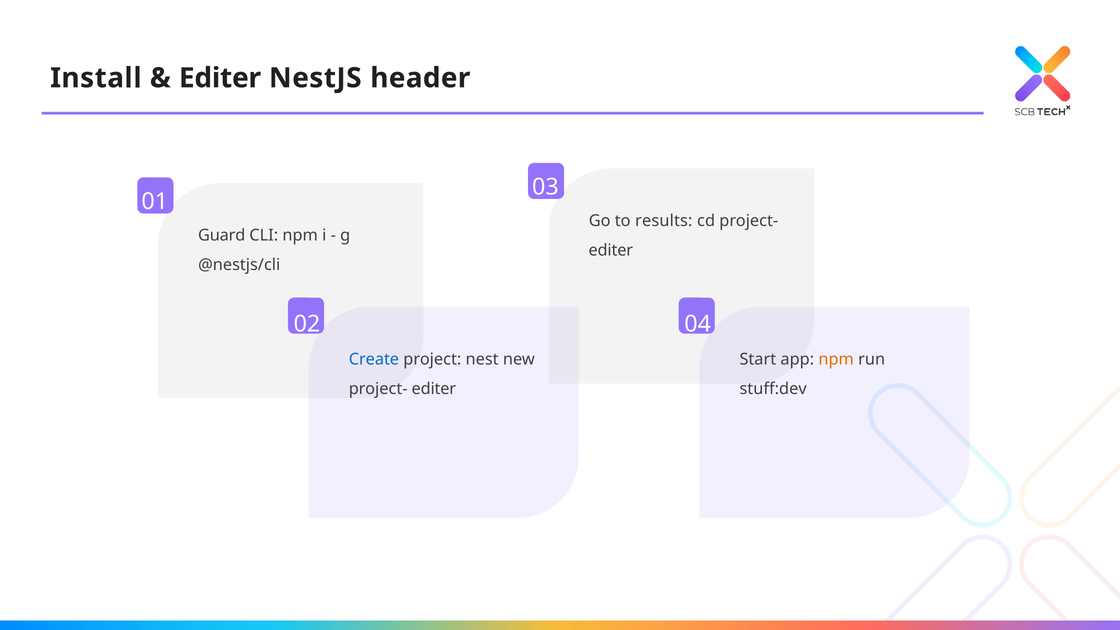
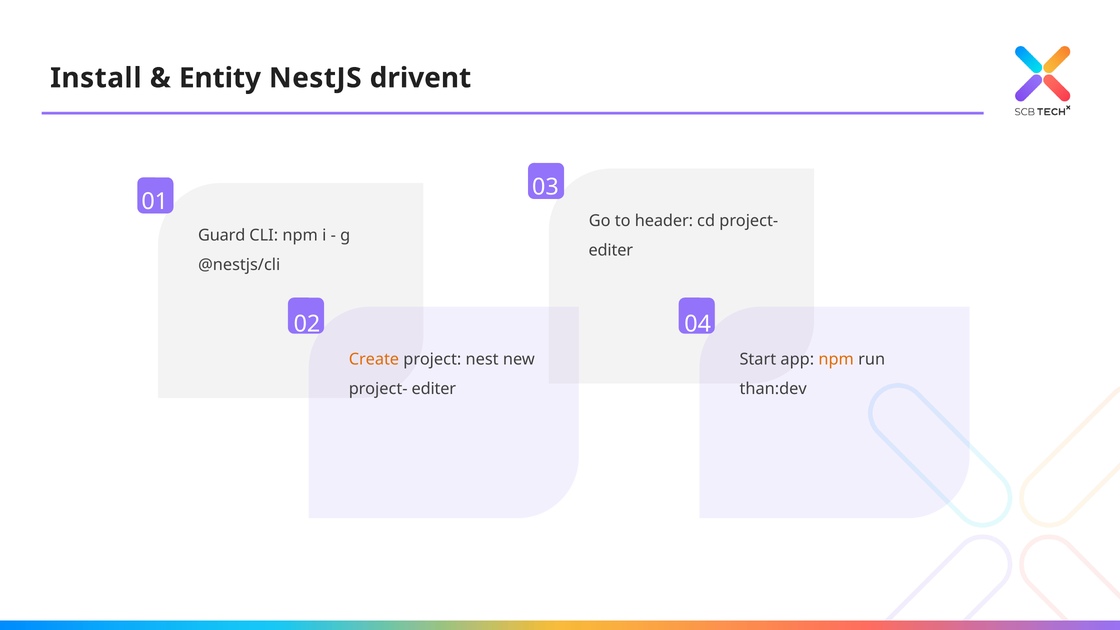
Editer: Editer -> Entity (220, 78)
header: header -> drivent (420, 78)
results: results -> header (664, 221)
Create colour: blue -> orange (374, 359)
stuff:dev: stuff:dev -> than:dev (773, 389)
